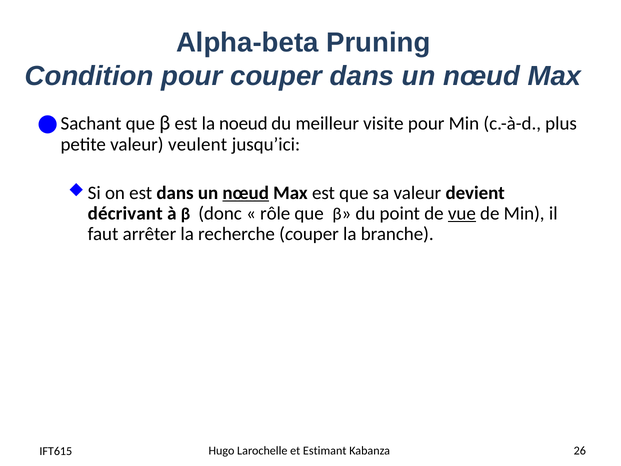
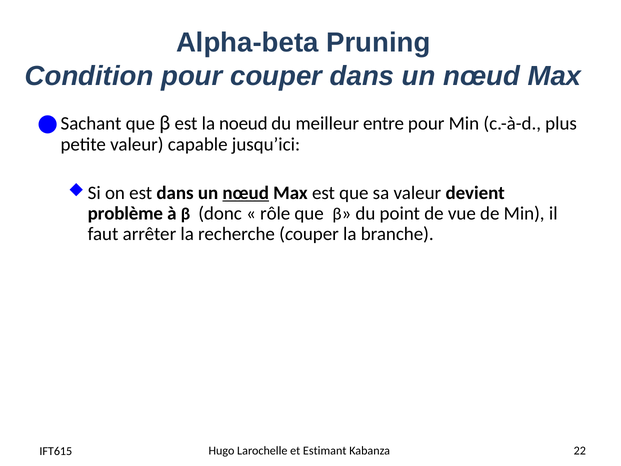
visite: visite -> entre (384, 123)
veulent: veulent -> capable (198, 144)
décrivant: décrivant -> problème (125, 213)
vue underline: present -> none (462, 213)
26: 26 -> 22 (580, 450)
